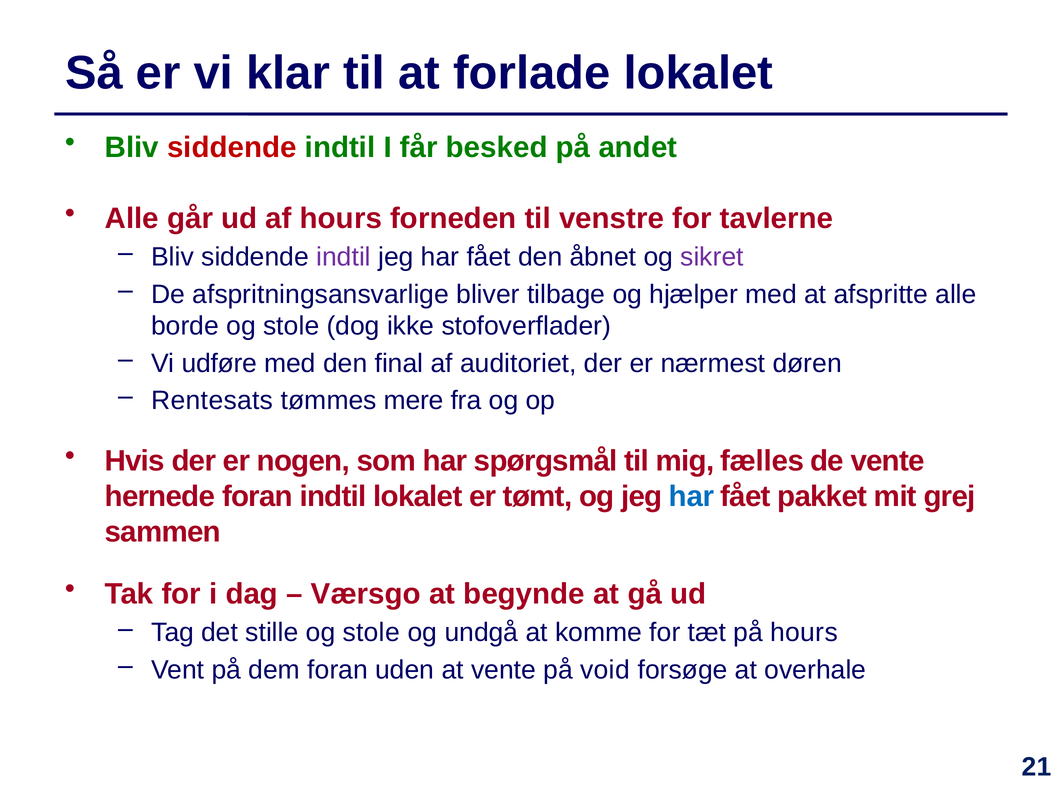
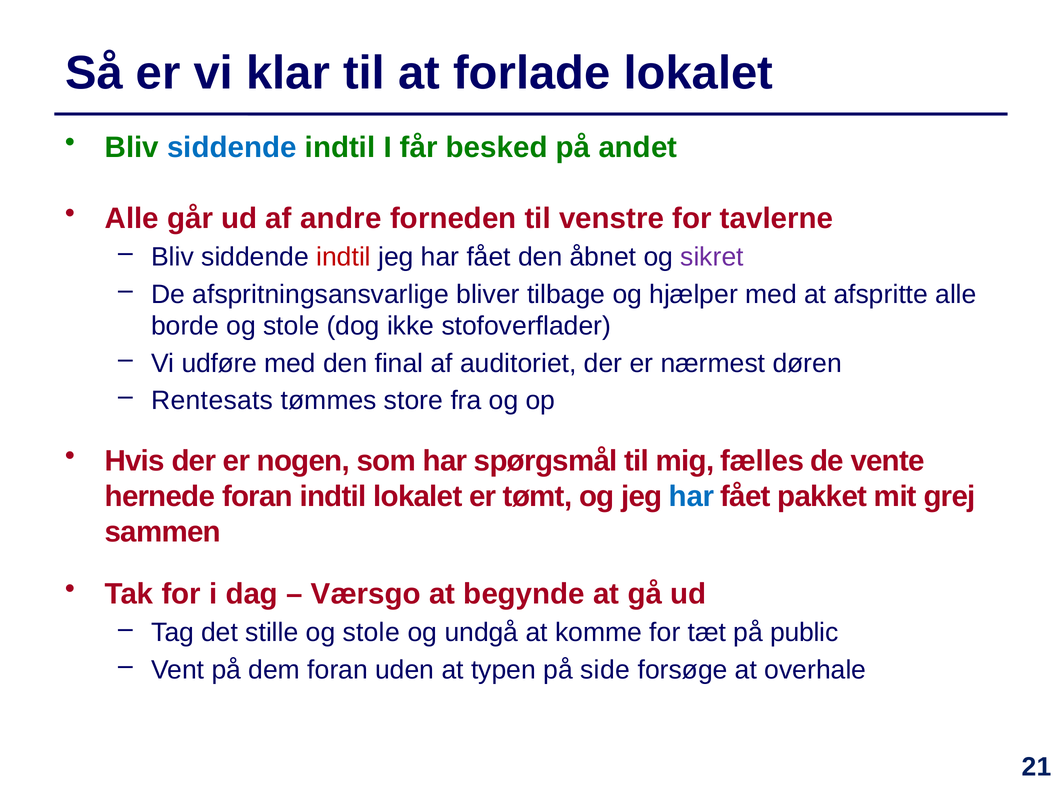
siddende colour: red -> blue (232, 147)
af hours: hours -> andre (341, 218)
indtil colour: purple -> red (344, 257)
mere: mere -> store (414, 400)
på hours: hours -> public (804, 632)
at vente: vente -> typen (504, 669)
void: void -> side (605, 669)
